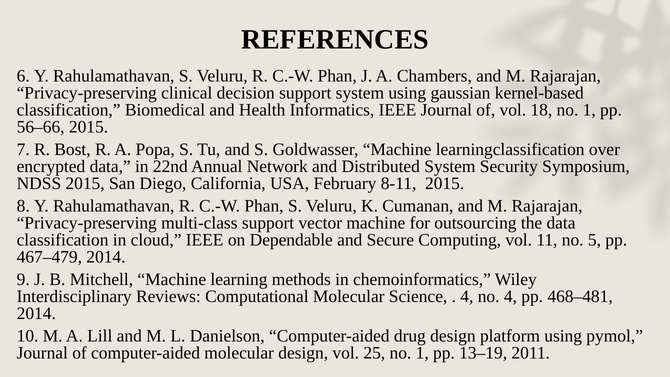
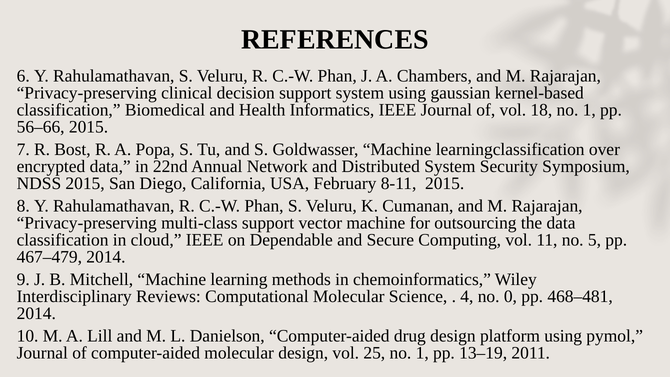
no 4: 4 -> 0 (510, 296)
